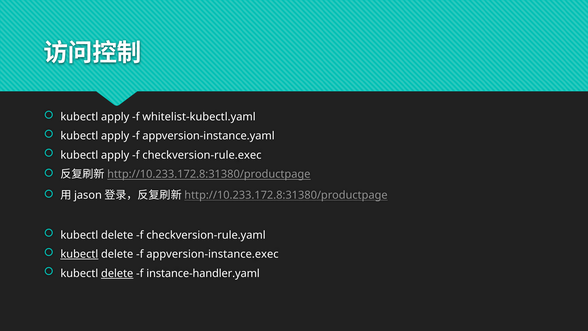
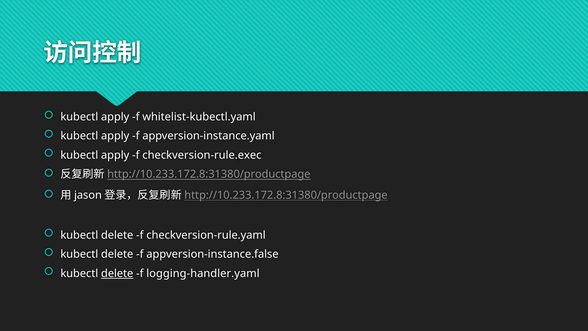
kubectl underline: present -> none (79, 254)
appversion-instance.exec: appversion-instance.exec -> appversion-instance.false (212, 254)
instance-handler.yaml: instance-handler.yaml -> logging-handler.yaml (203, 273)
